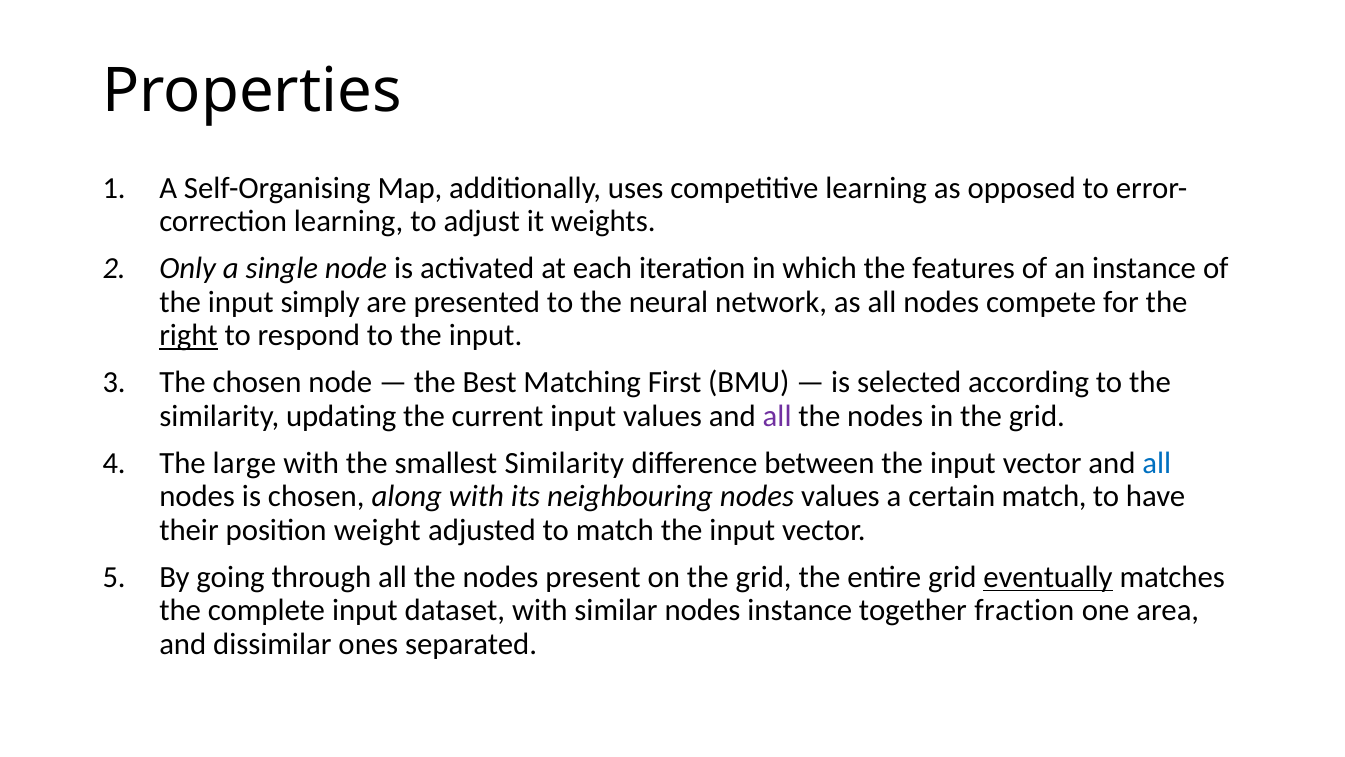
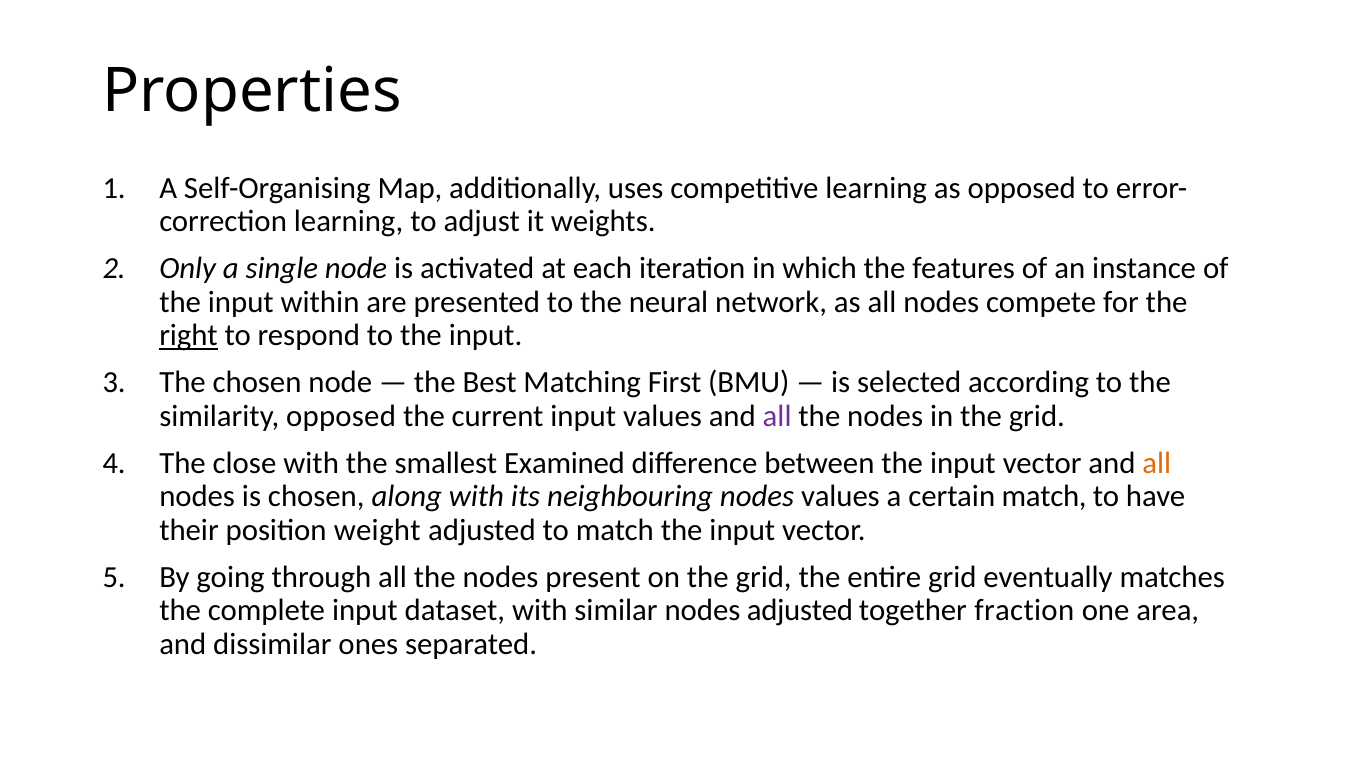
simply: simply -> within (320, 302)
similarity updating: updating -> opposed (341, 416)
large: large -> close (244, 463)
smallest Similarity: Similarity -> Examined (565, 463)
all colour: blue -> orange (1157, 463)
eventually underline: present -> none (1048, 577)
nodes instance: instance -> adjusted (800, 610)
